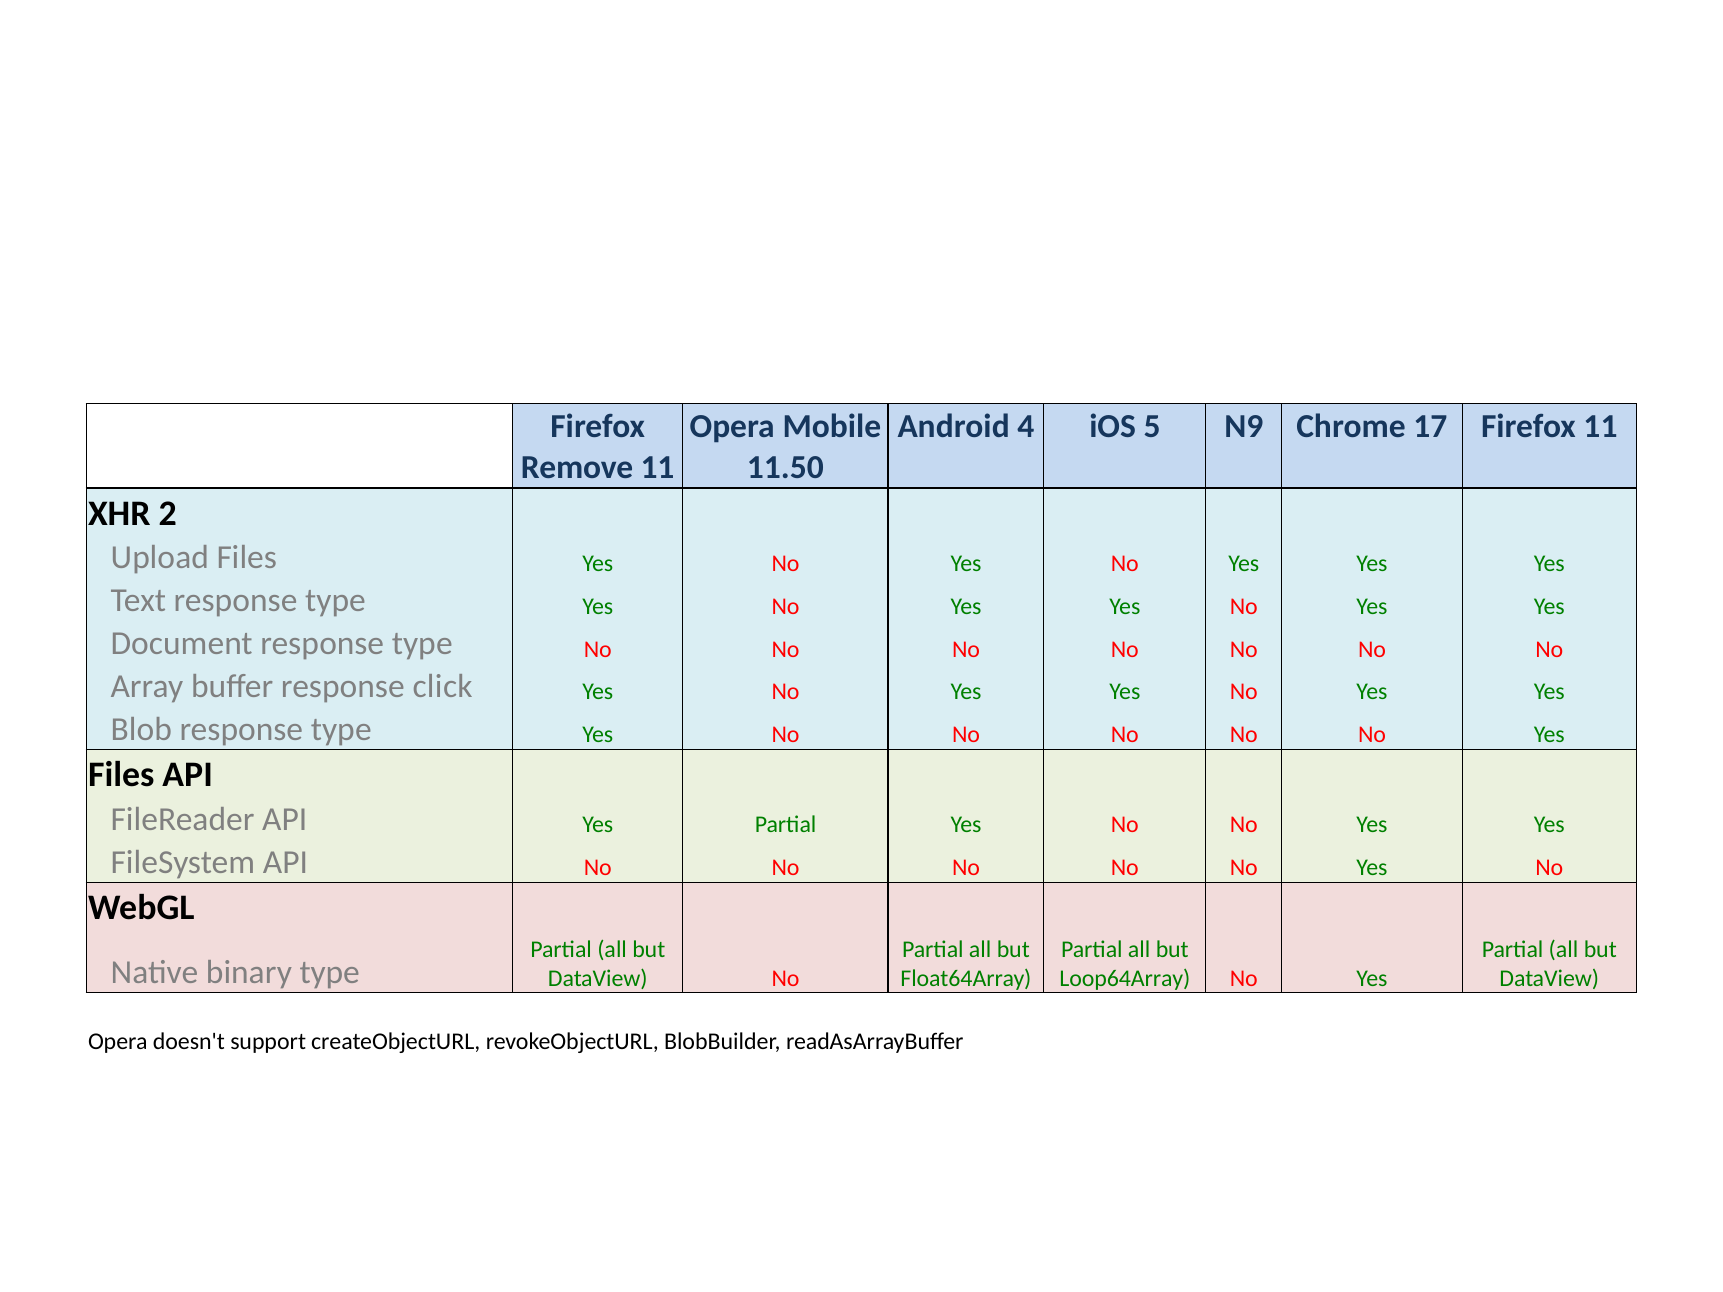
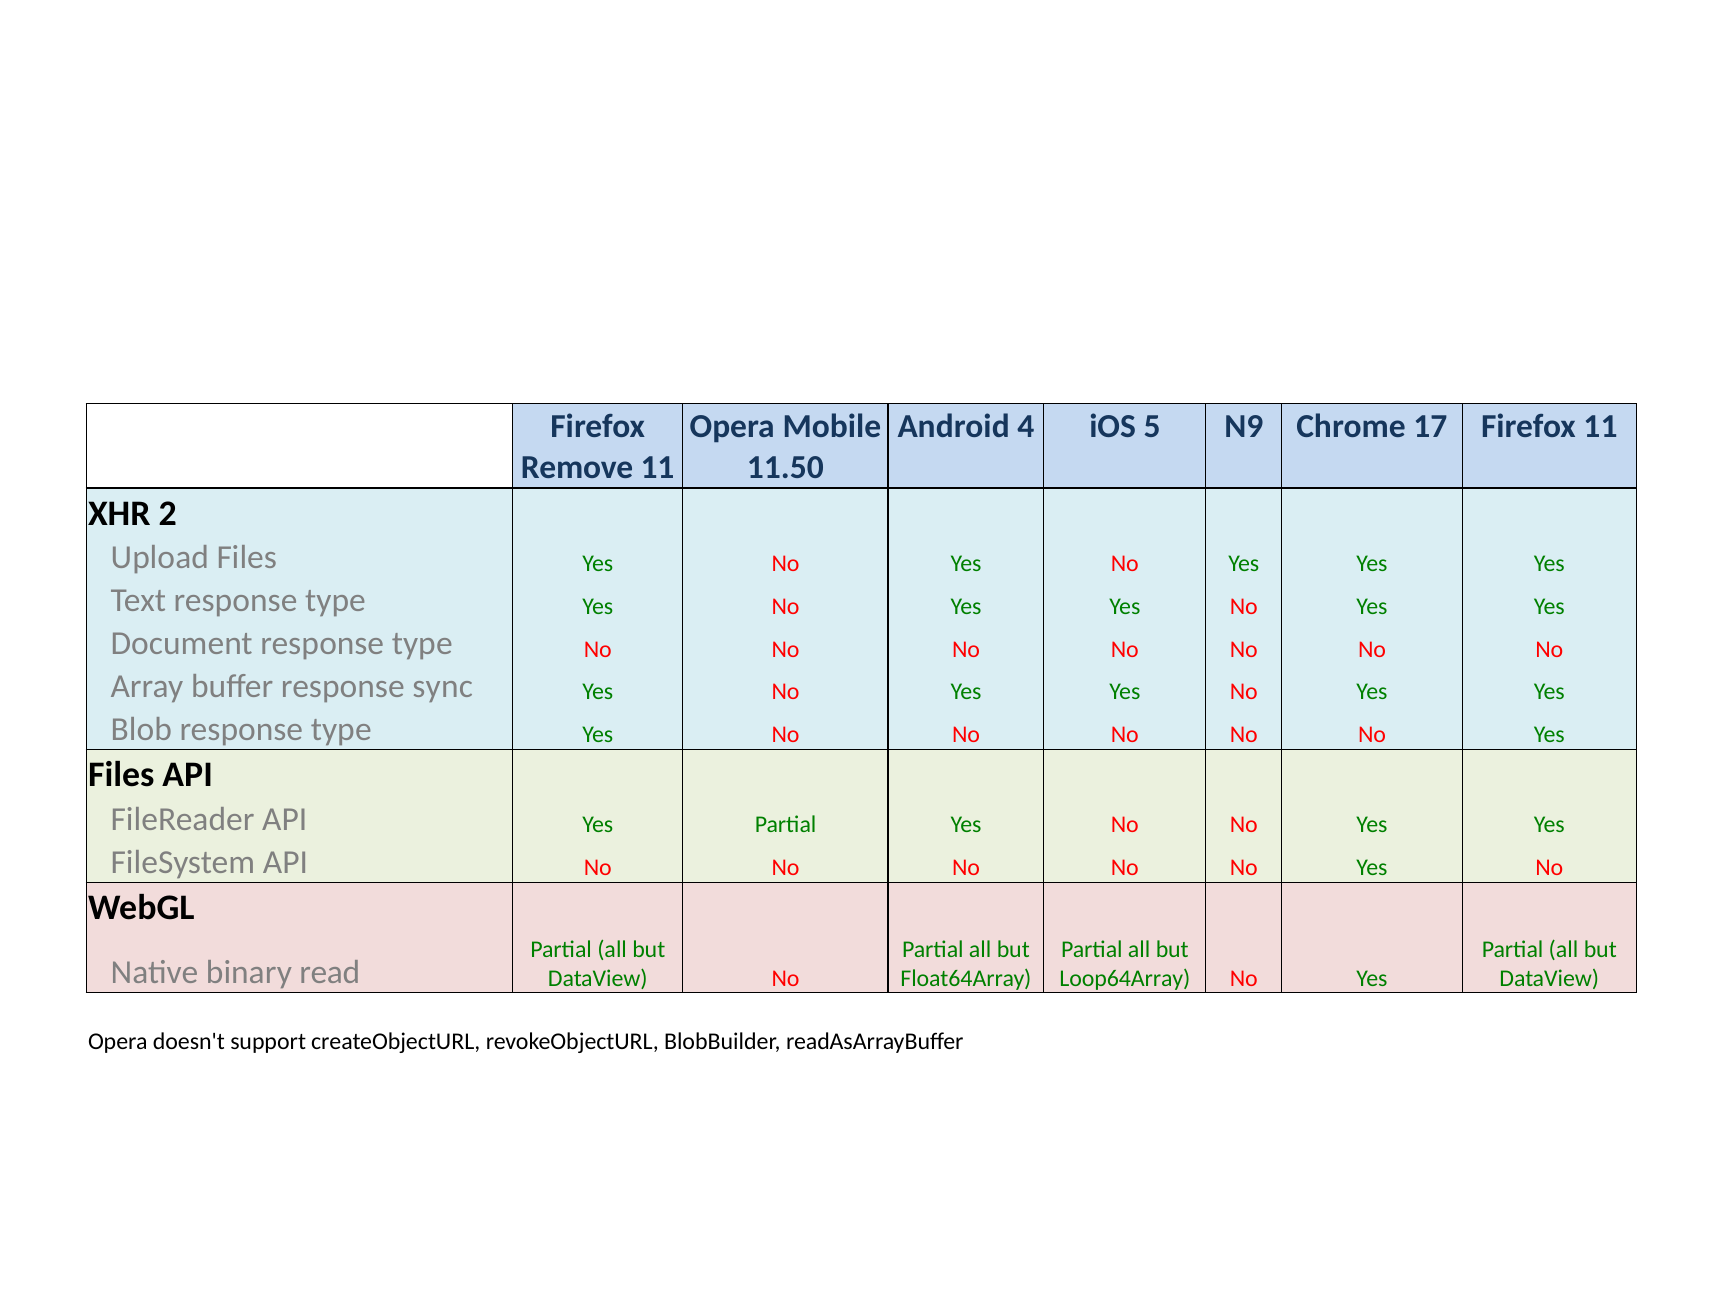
click: click -> sync (443, 687)
binary type: type -> read (330, 973)
